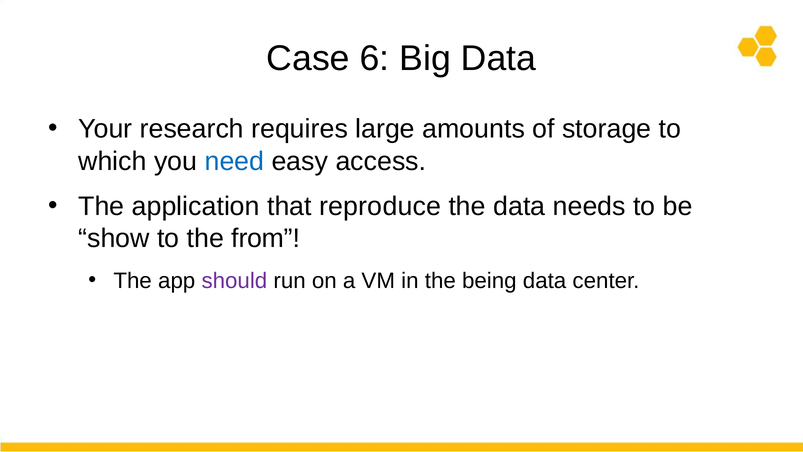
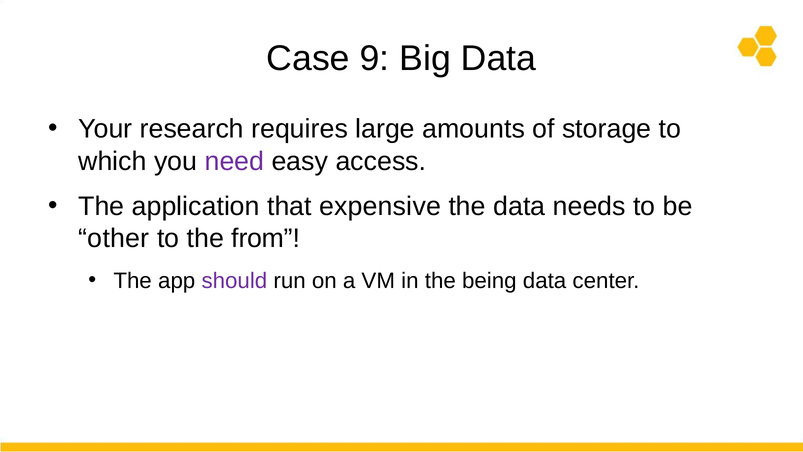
6: 6 -> 9 (374, 58)
need colour: blue -> purple (234, 161)
reproduce: reproduce -> expensive (380, 206)
show: show -> other (114, 238)
